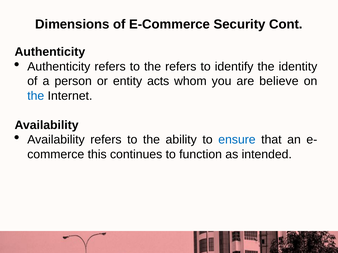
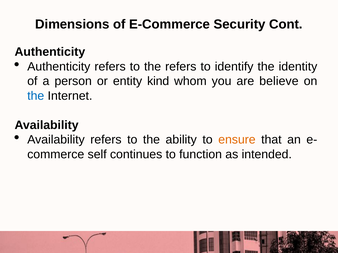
acts: acts -> kind (158, 81)
ensure colour: blue -> orange (237, 140)
this: this -> self (97, 155)
